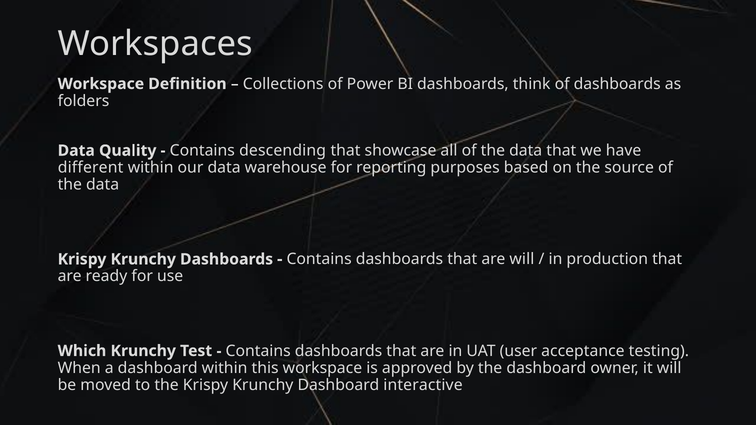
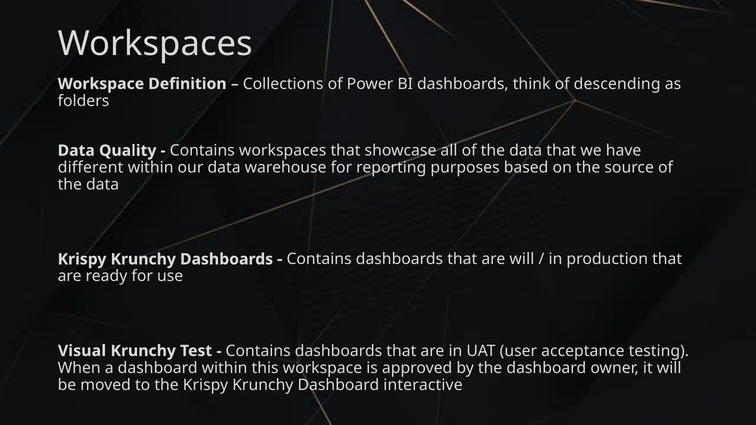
of dashboards: dashboards -> descending (617, 84)
Contains descending: descending -> workspaces (283, 151)
Which: Which -> Visual (82, 351)
